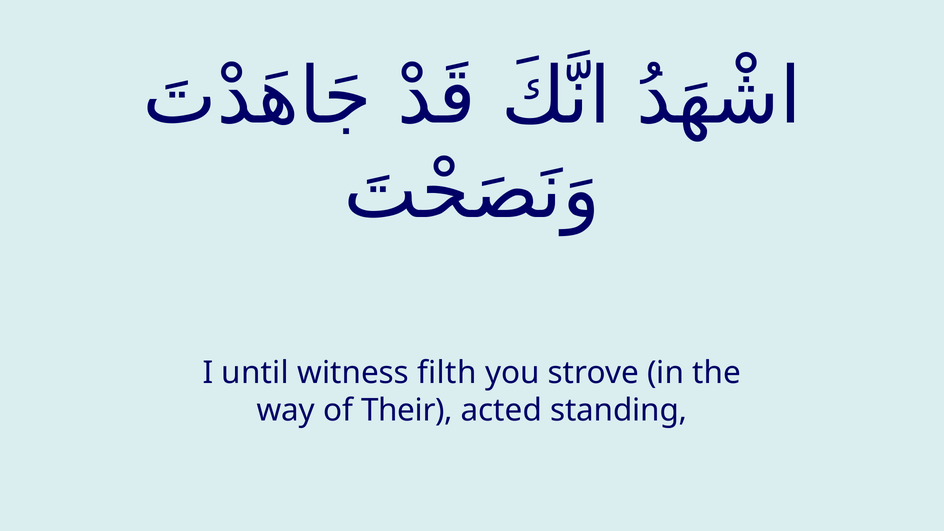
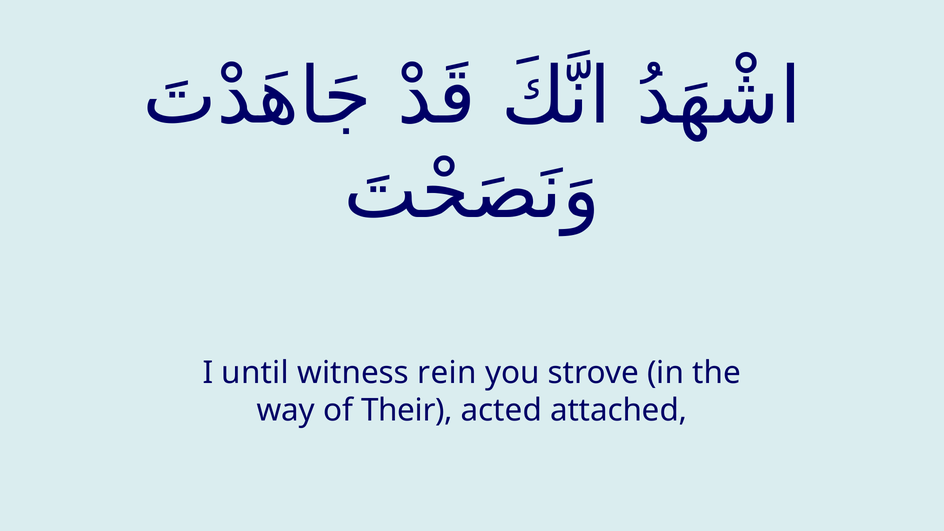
filth: filth -> rein (447, 373)
standing: standing -> attached (619, 410)
